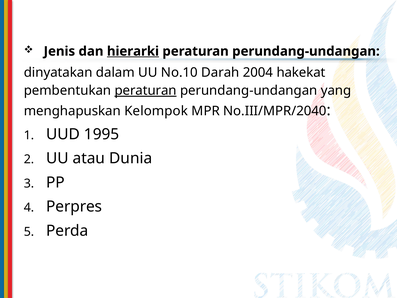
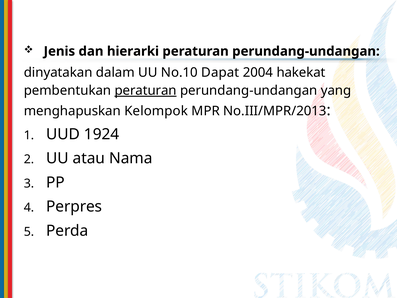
hierarki underline: present -> none (133, 51)
Darah: Darah -> Dapat (220, 72)
No.III/MPR/2040: No.III/MPR/2040 -> No.III/MPR/2013 (275, 111)
1995: 1995 -> 1924 (102, 134)
Dunia: Dunia -> Nama (131, 158)
